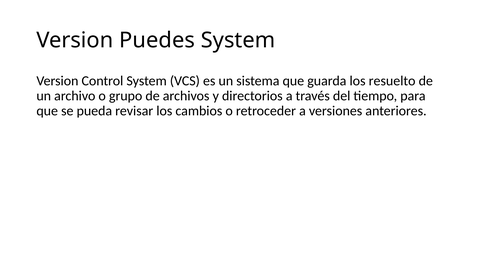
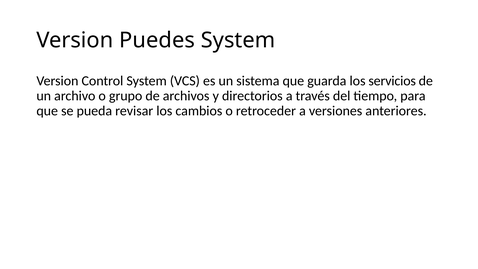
resuelto: resuelto -> servicios (392, 81)
